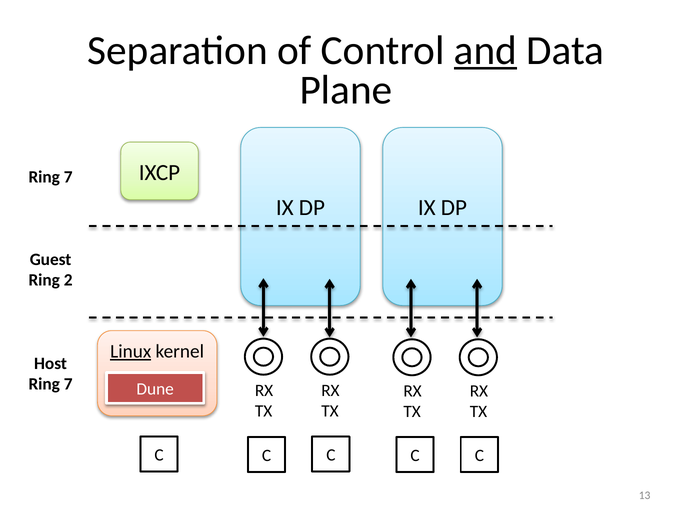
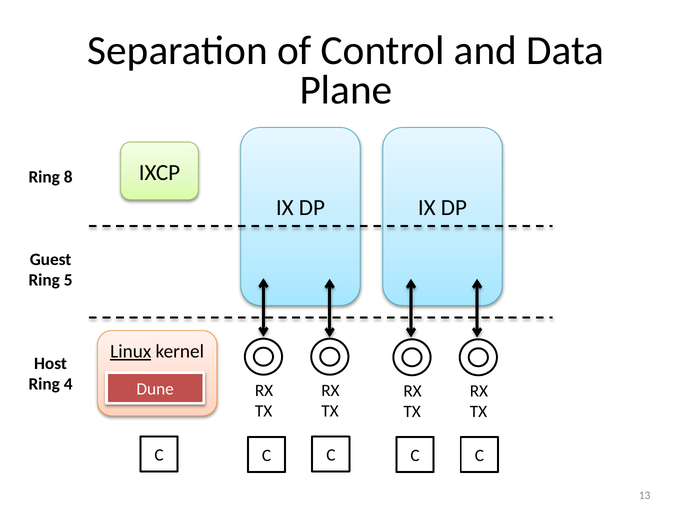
and underline: present -> none (486, 50)
7: 7 -> 8 (68, 177)
2: 2 -> 5 (68, 280)
7: 7 -> 4 (68, 384)
